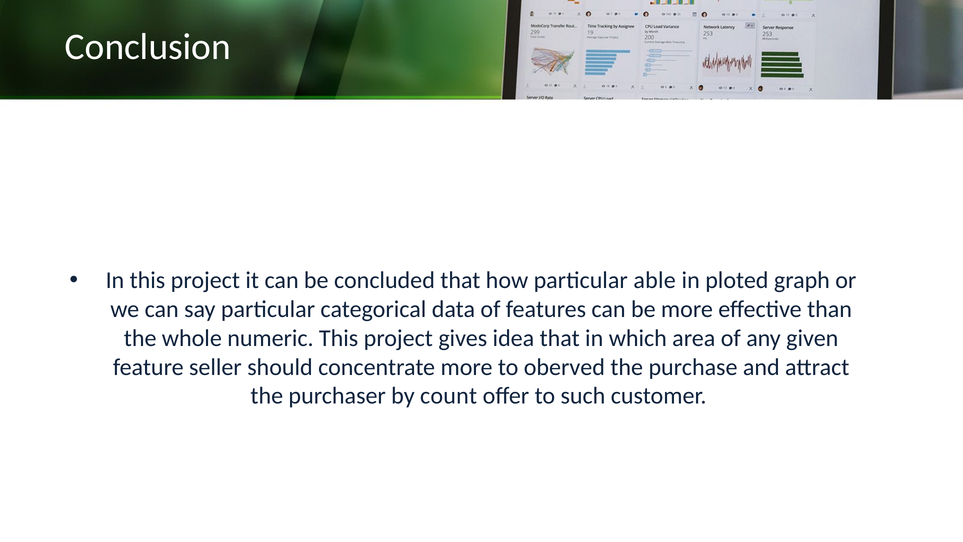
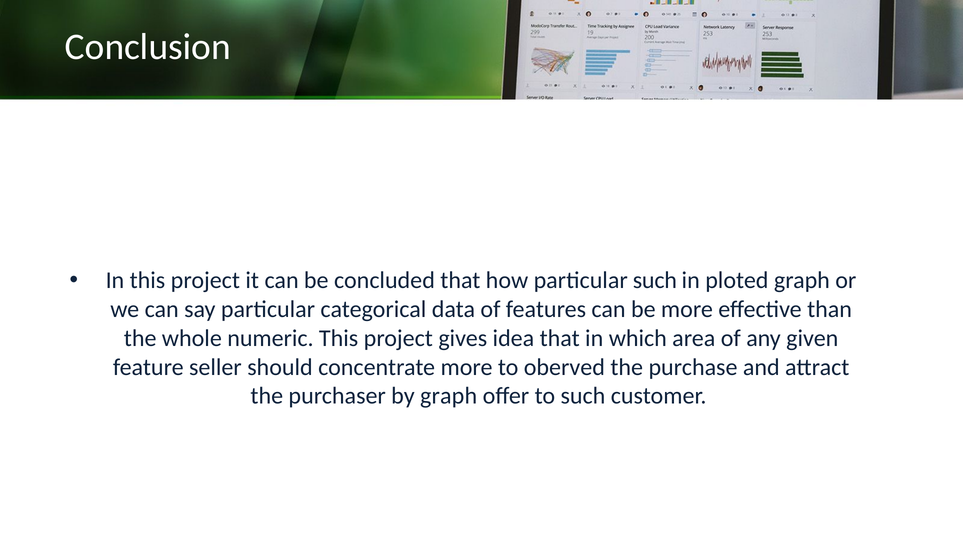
particular able: able -> such (655, 280)
by count: count -> graph (449, 396)
